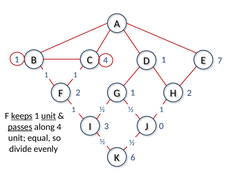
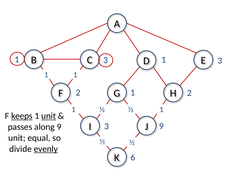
4: 4 -> 3 (105, 60)
7: 7 -> 3 (220, 61)
3 0: 0 -> 9 (161, 126)
passes underline: present -> none (20, 127)
along 4: 4 -> 9 (59, 127)
evenly underline: none -> present (46, 149)
